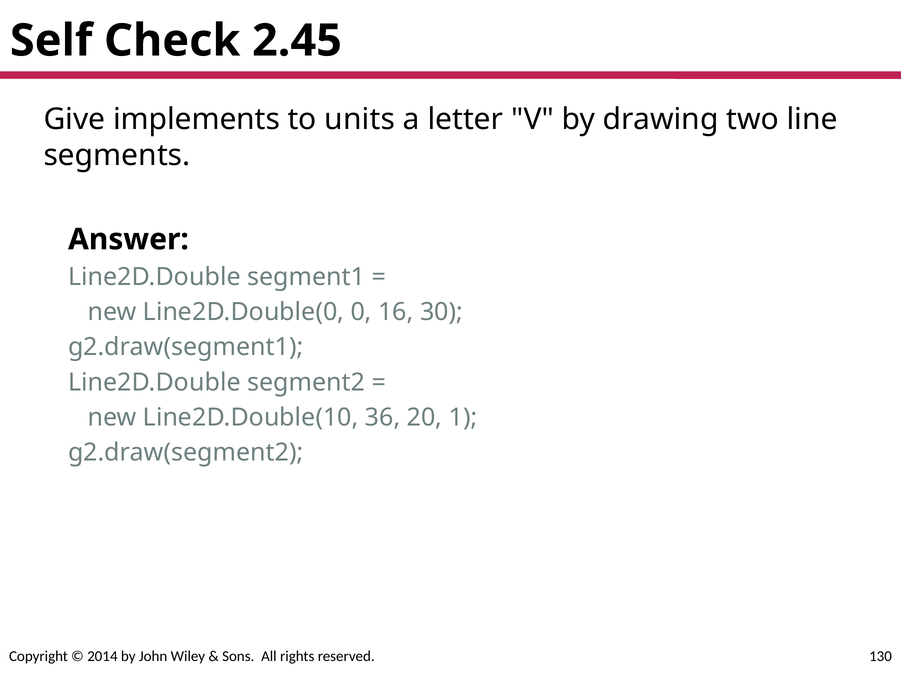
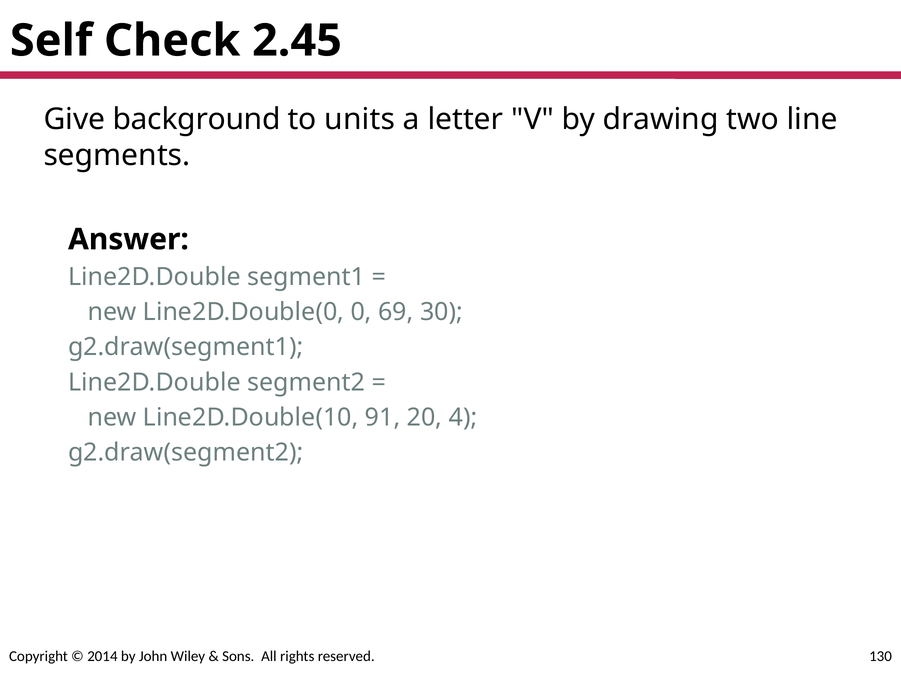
implements: implements -> background (197, 119)
16: 16 -> 69 (396, 312)
36: 36 -> 91 (383, 417)
1: 1 -> 4 (463, 417)
